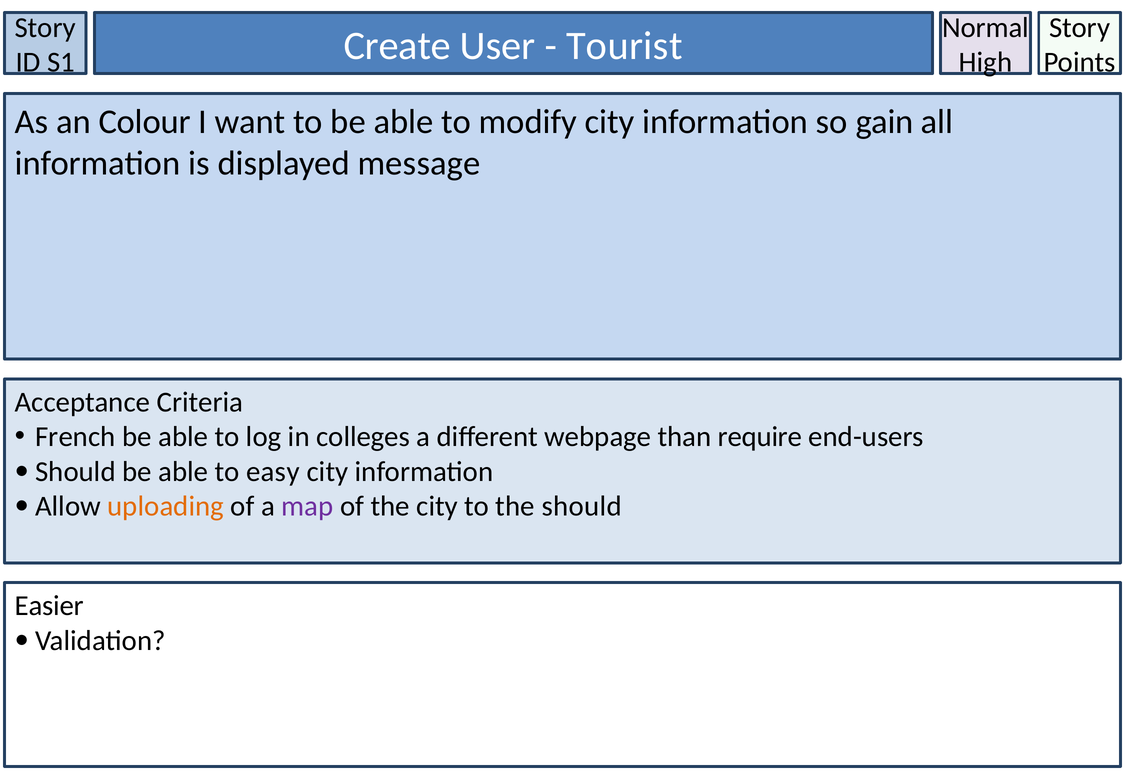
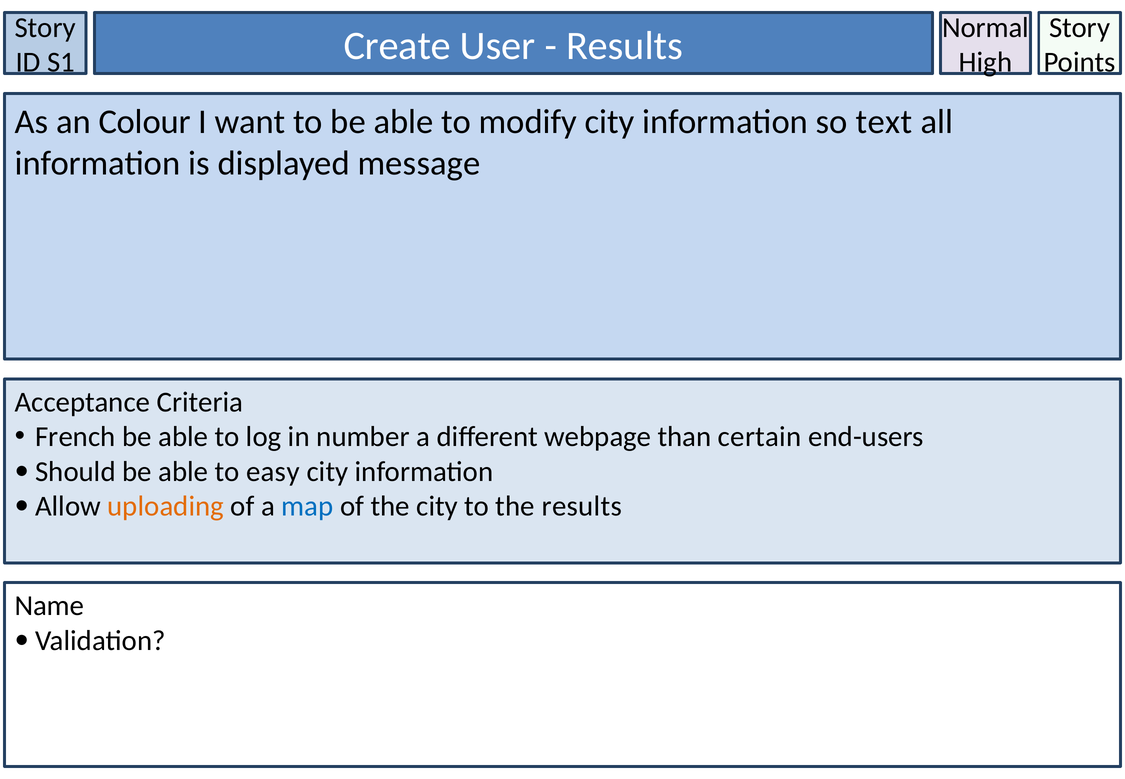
Tourist: Tourist -> Results (624, 46)
gain: gain -> text (884, 122)
colleges: colleges -> number (363, 437)
require: require -> certain (760, 437)
map colour: purple -> blue (307, 506)
the should: should -> results (582, 506)
Easier: Easier -> Name (49, 606)
